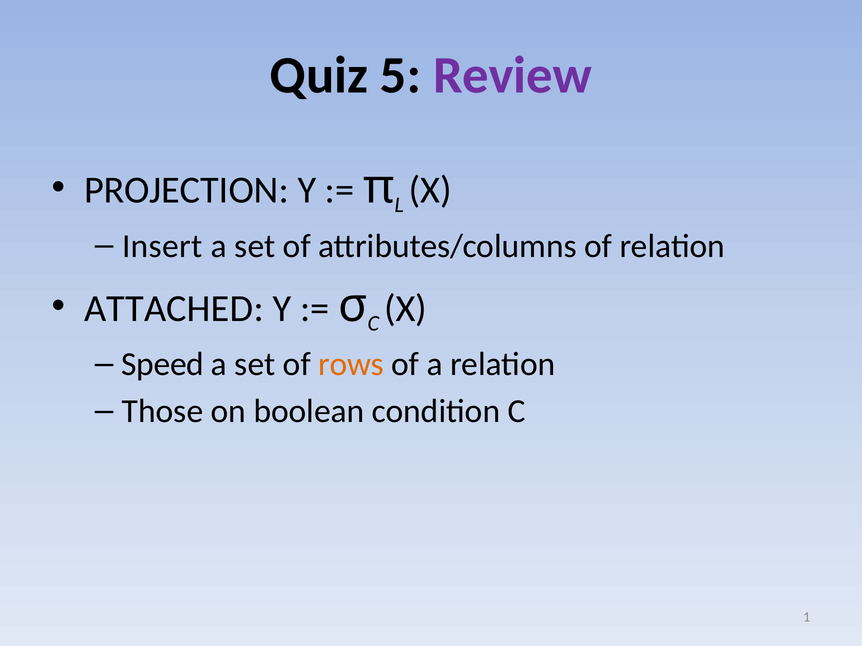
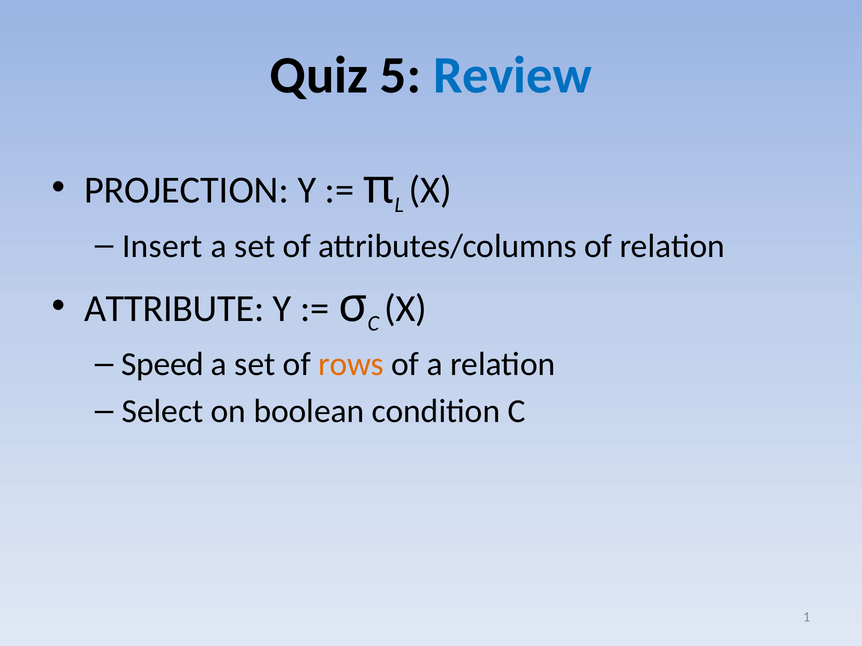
Review colour: purple -> blue (512, 76)
ATTACHED: ATTACHED -> ATTRIBUTE (174, 309)
Those: Those -> Select (163, 412)
